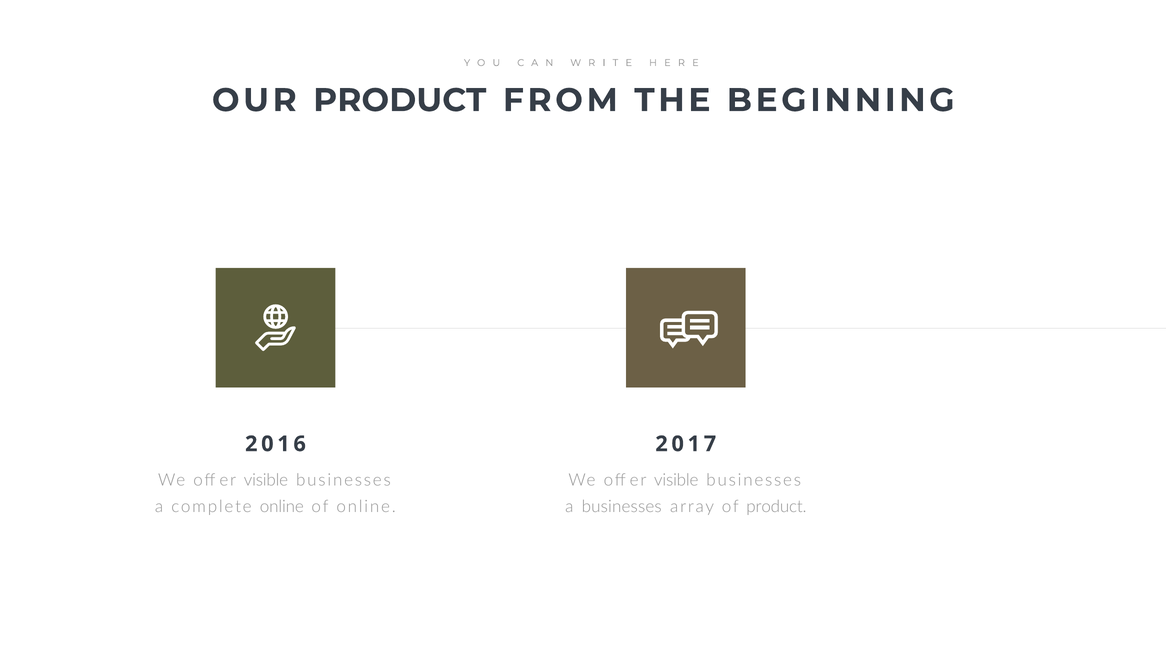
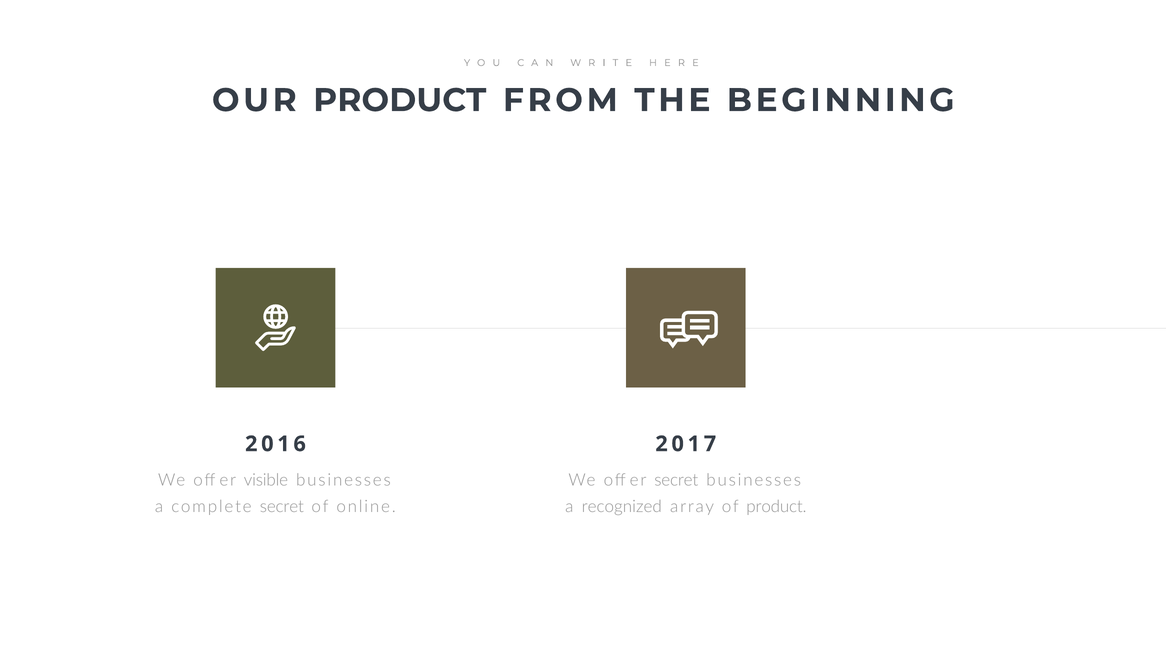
visible: visible -> secret (676, 480)
complete online: online -> secret (282, 507)
a businesses: businesses -> recognized (622, 507)
